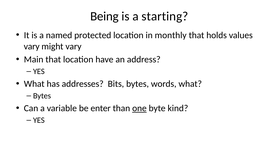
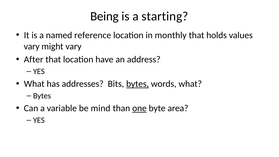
protected: protected -> reference (93, 35)
Main: Main -> After (34, 59)
bytes underline: none -> present (138, 84)
enter: enter -> mind (101, 108)
kind: kind -> area (178, 108)
